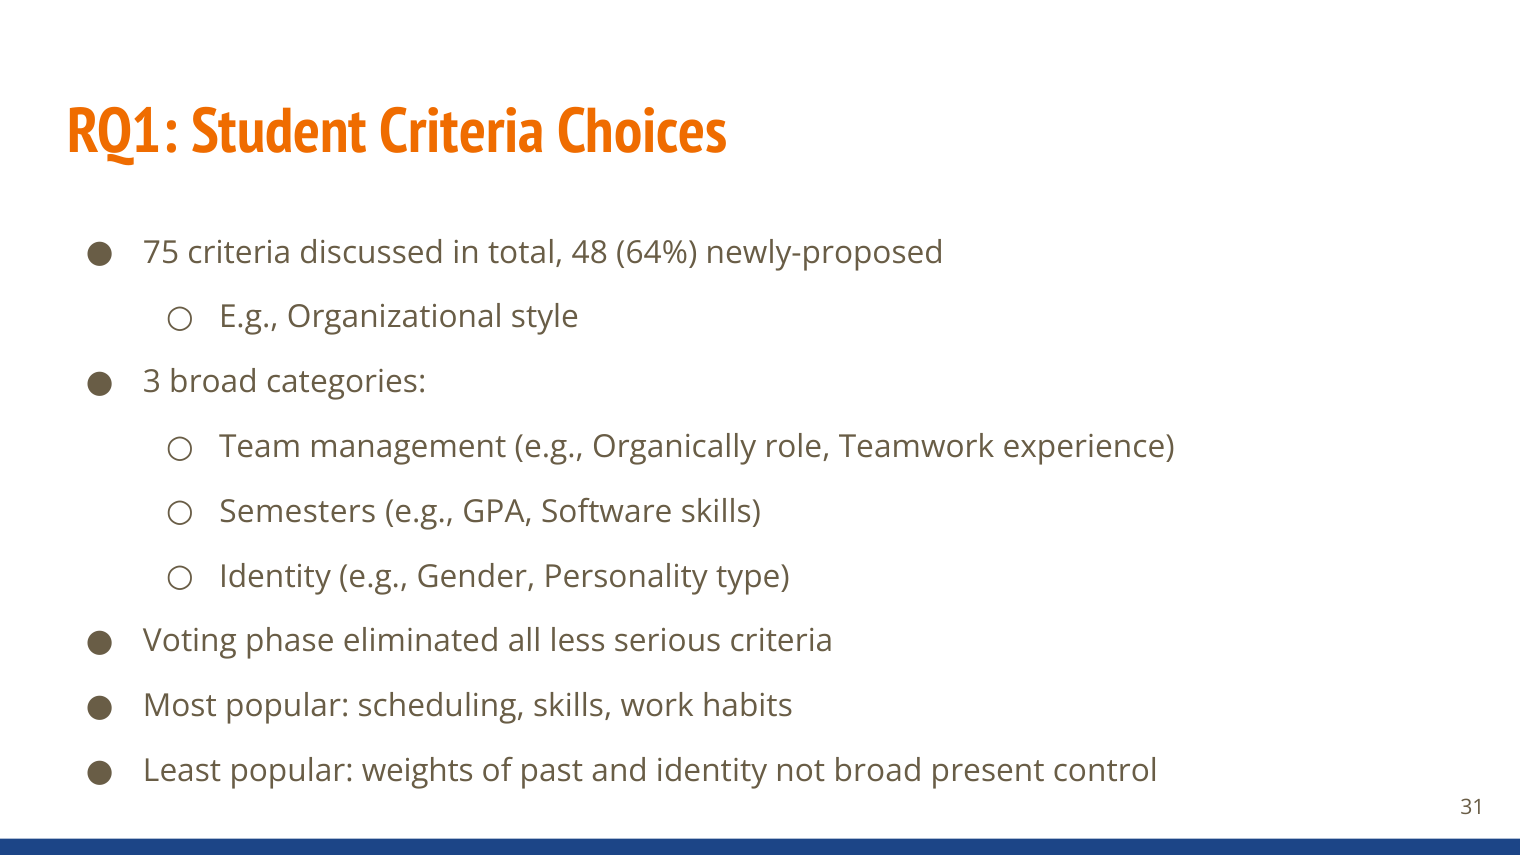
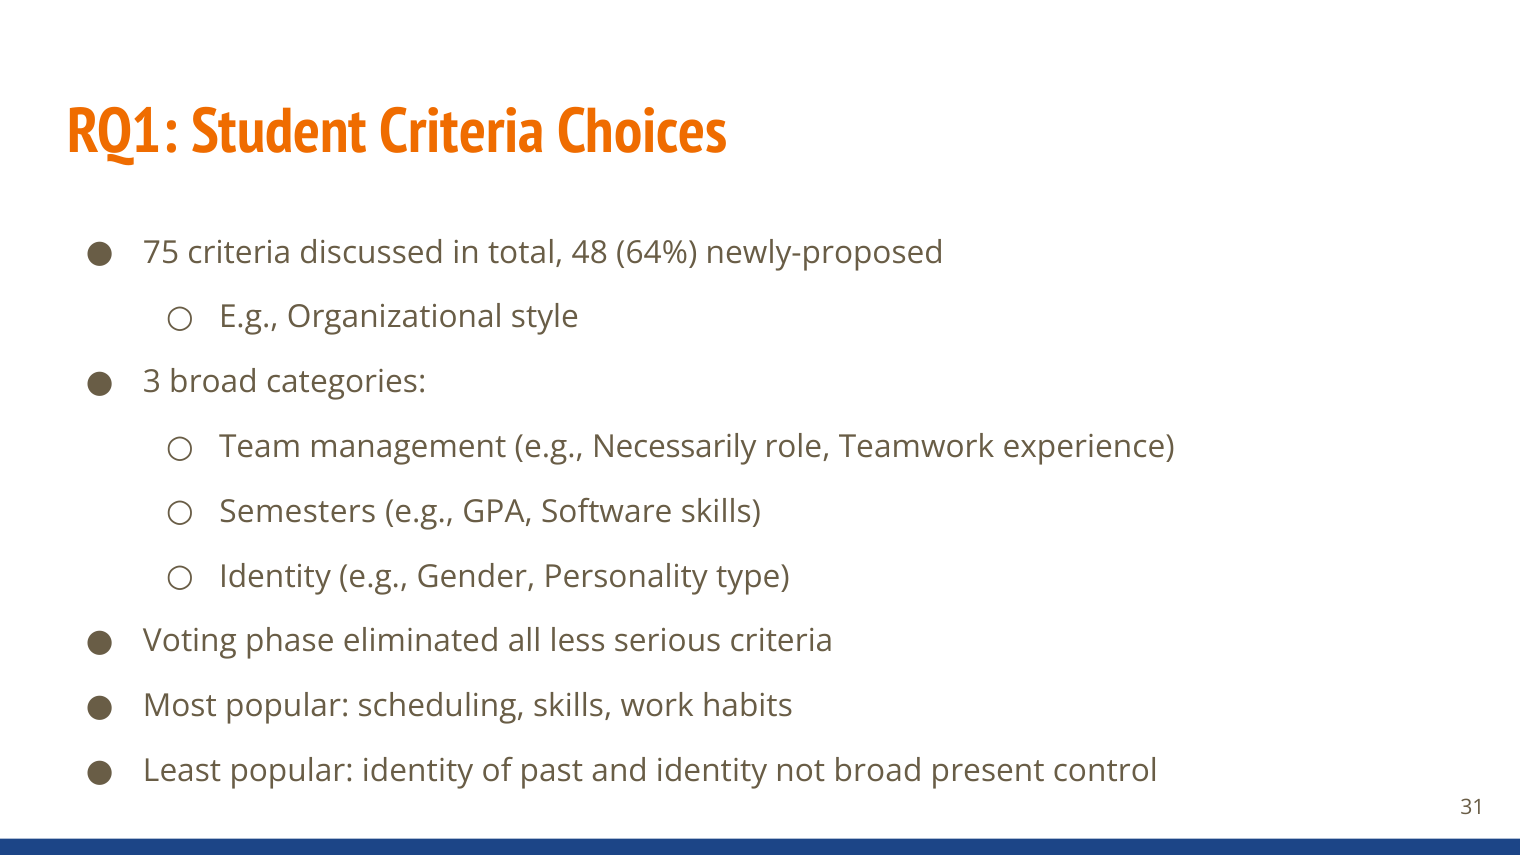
Organically: Organically -> Necessarily (674, 447)
popular weights: weights -> identity (418, 771)
